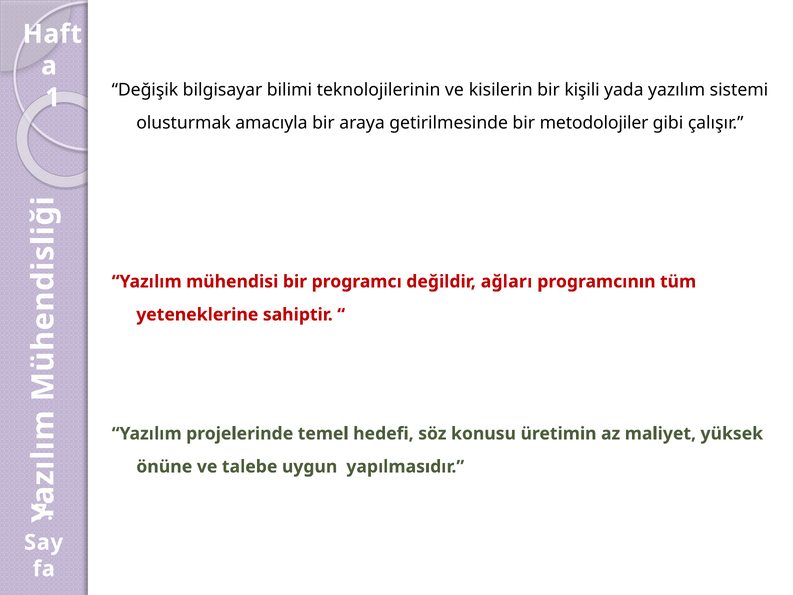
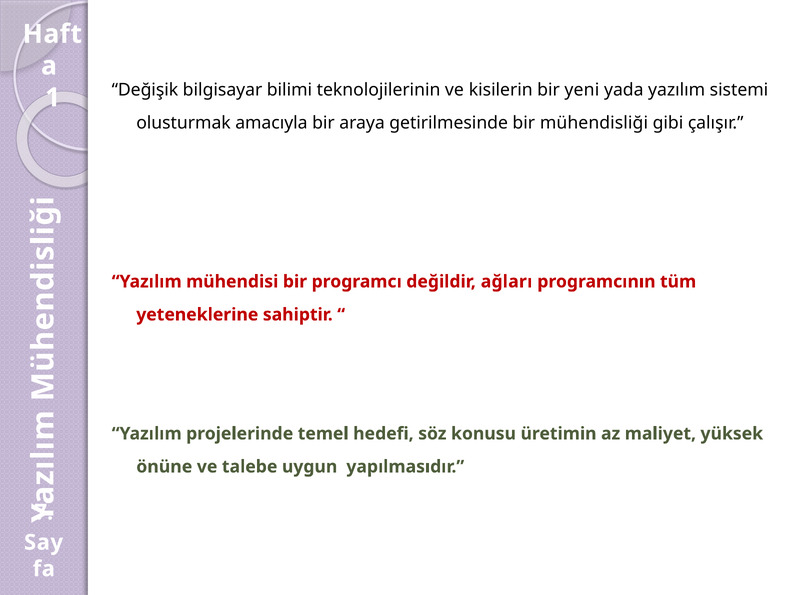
kişili: kişili -> yeni (582, 90)
metodolojiler: metodolojiler -> mühendisliği (594, 123)
